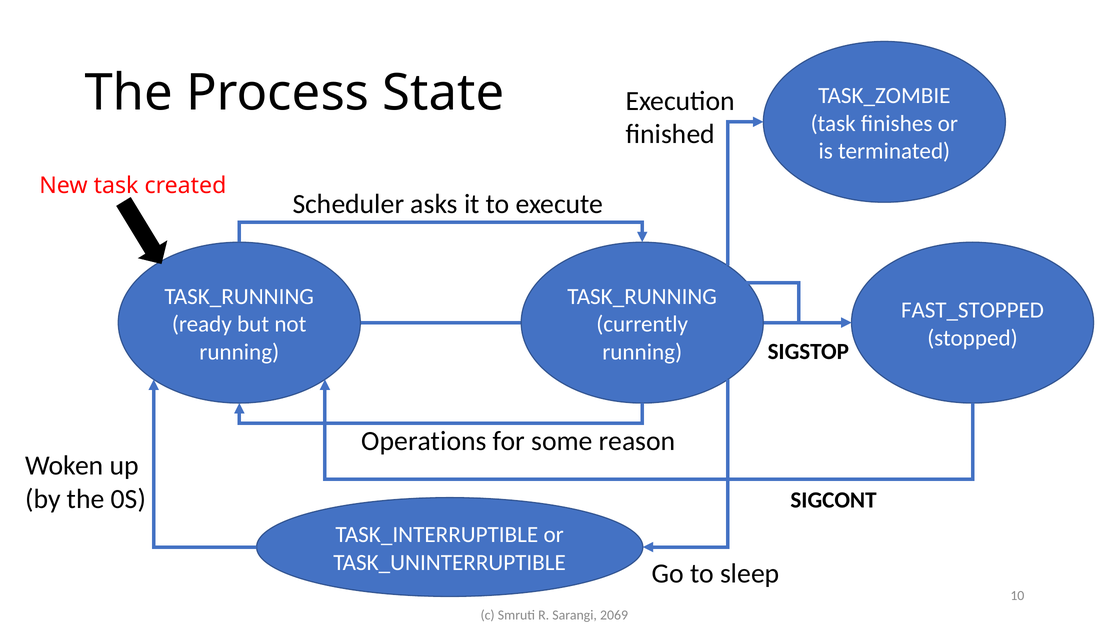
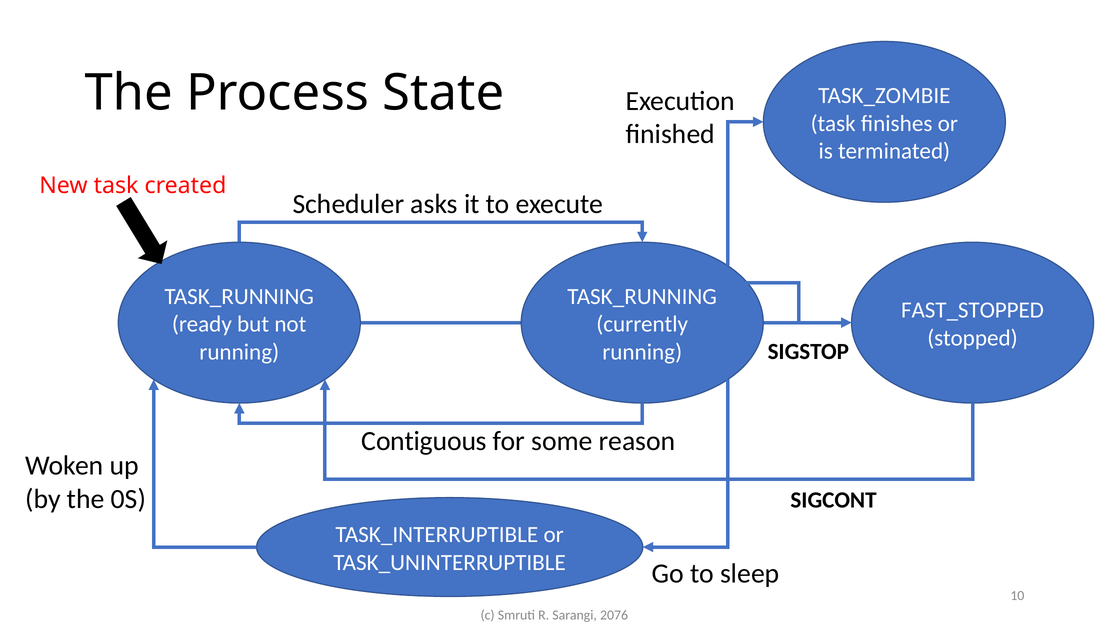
Operations: Operations -> Contiguous (424, 441)
2069: 2069 -> 2076 (614, 615)
